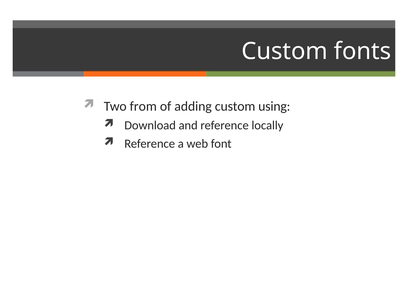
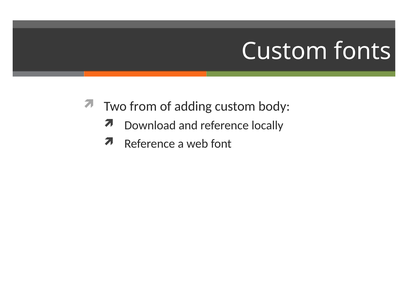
using: using -> body (274, 106)
